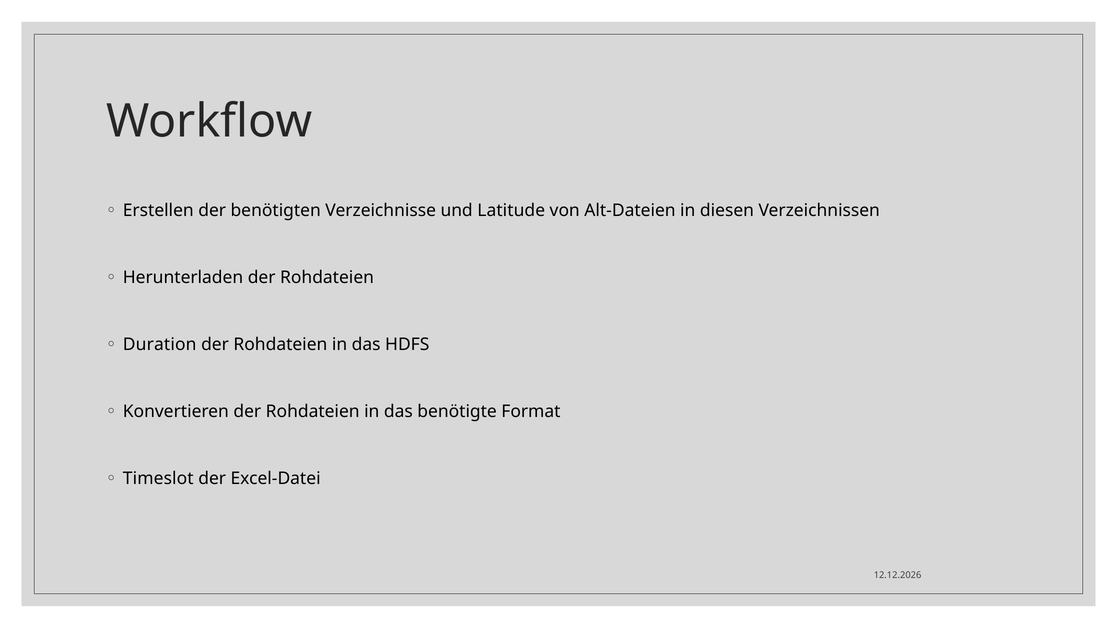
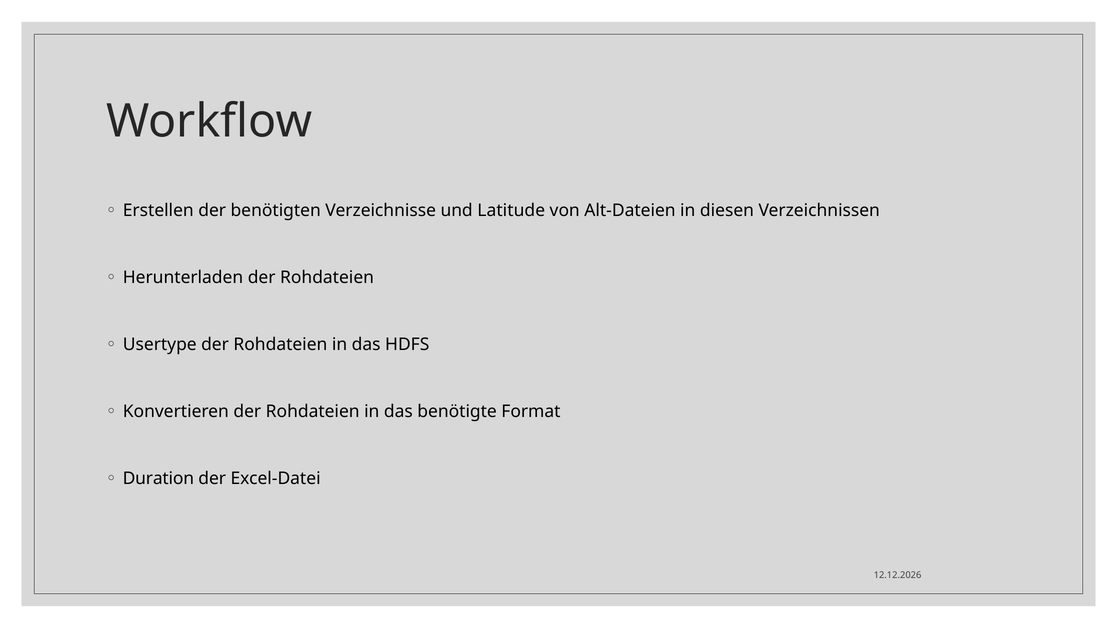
Duration: Duration -> Usertype (160, 345)
Timeslot: Timeslot -> Duration (158, 479)
